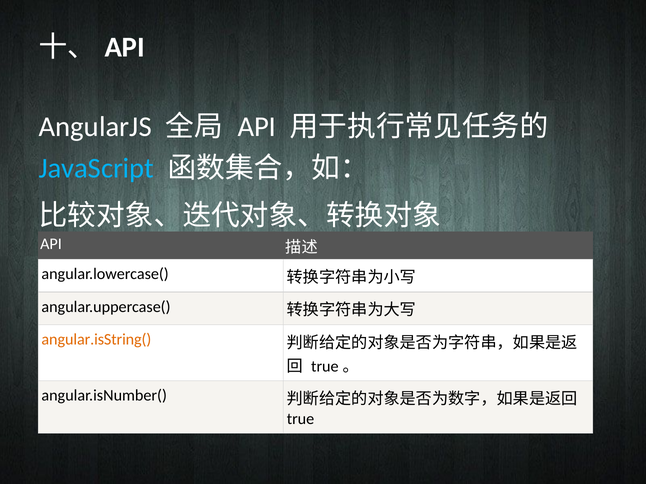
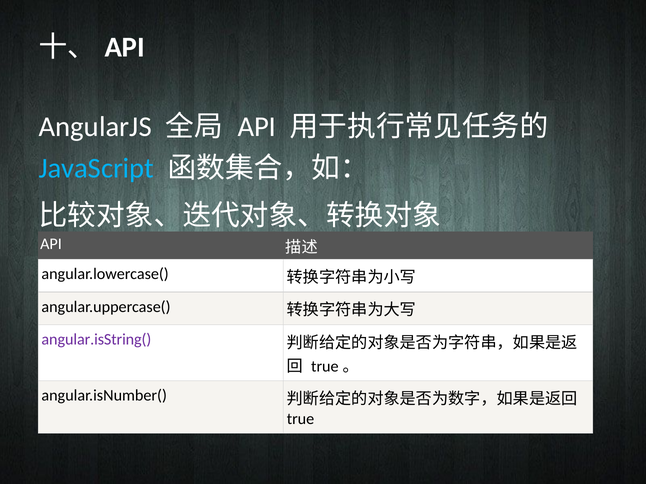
angular.isString( colour: orange -> purple (96, 340)
